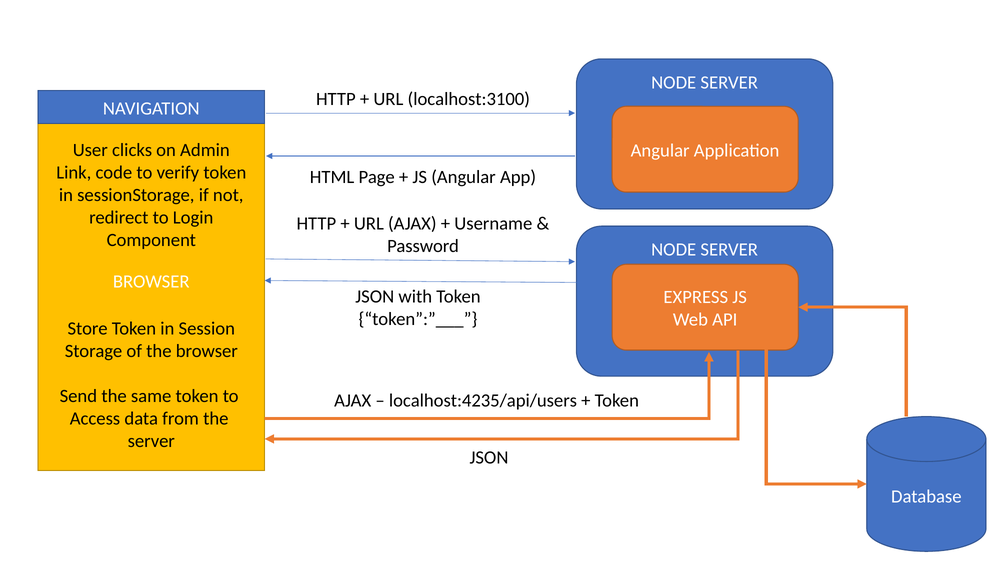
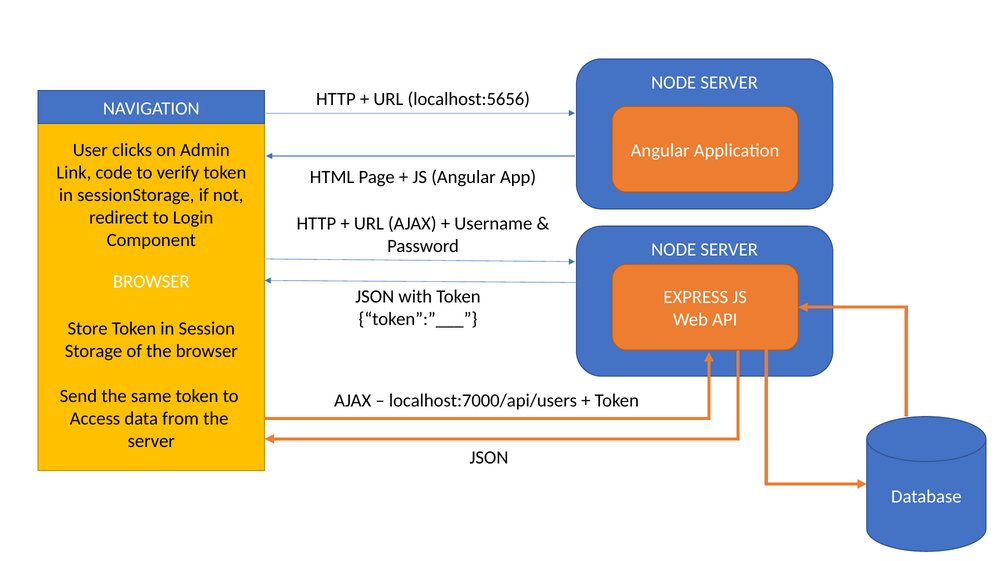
localhost:3100: localhost:3100 -> localhost:5656 (469, 99)
localhost:4235/api/users: localhost:4235/api/users -> localhost:7000/api/users (483, 400)
